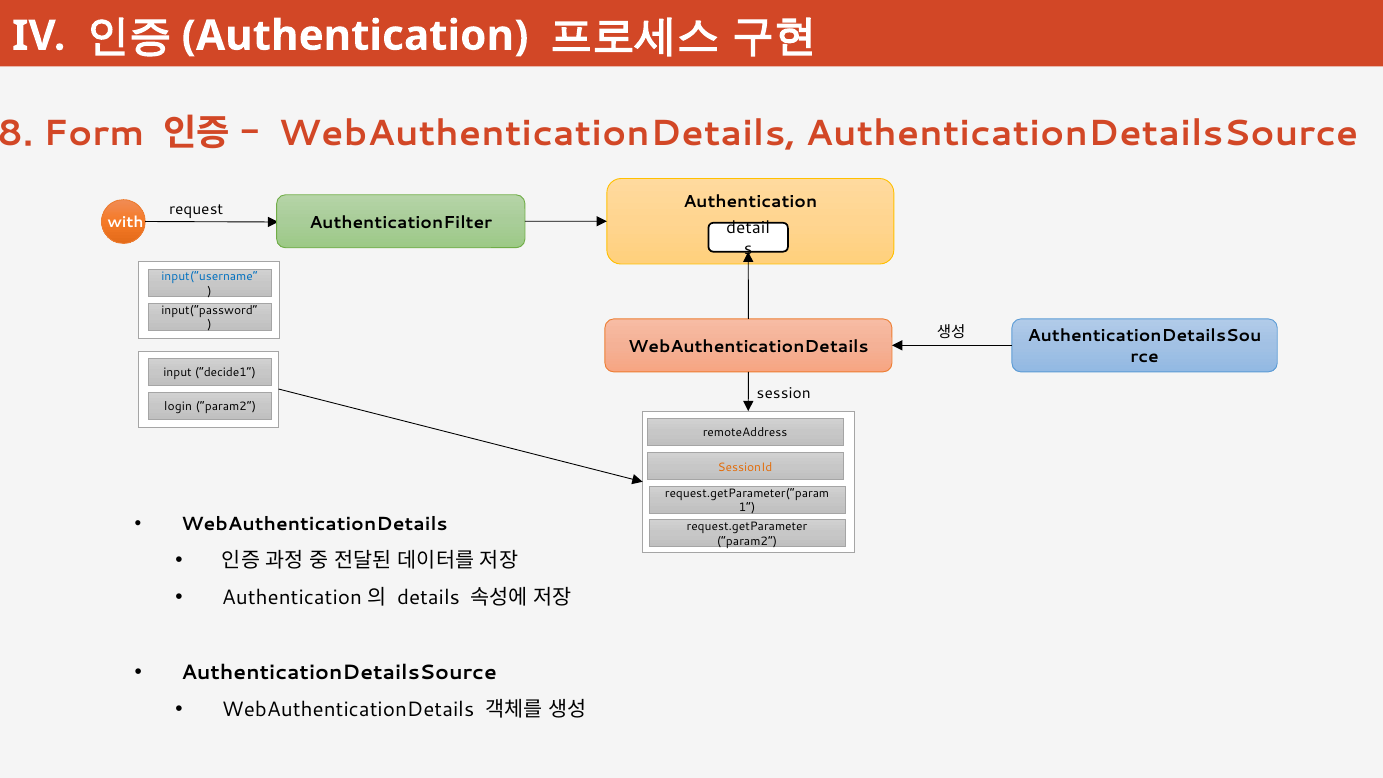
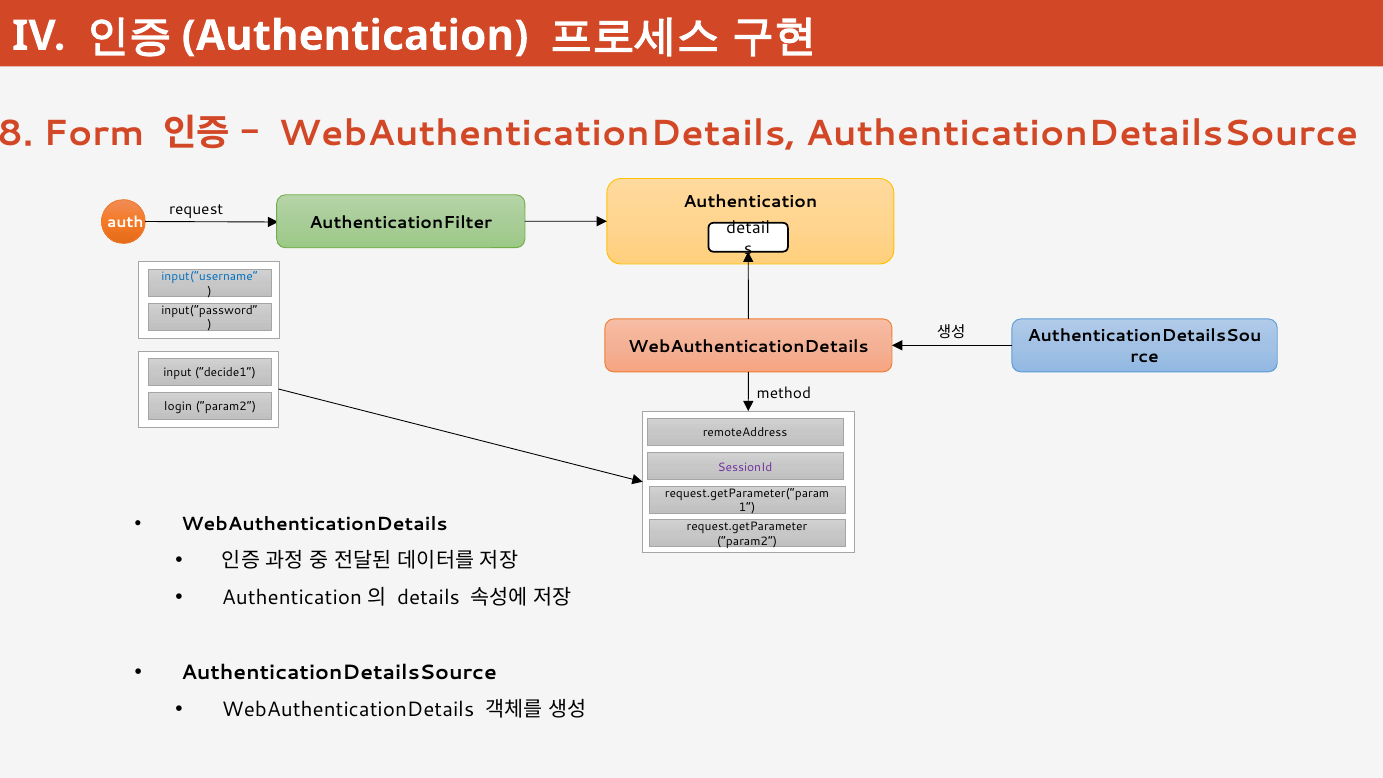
with: with -> auth (125, 222)
session: session -> method (784, 393)
SessionId colour: orange -> purple (745, 467)
